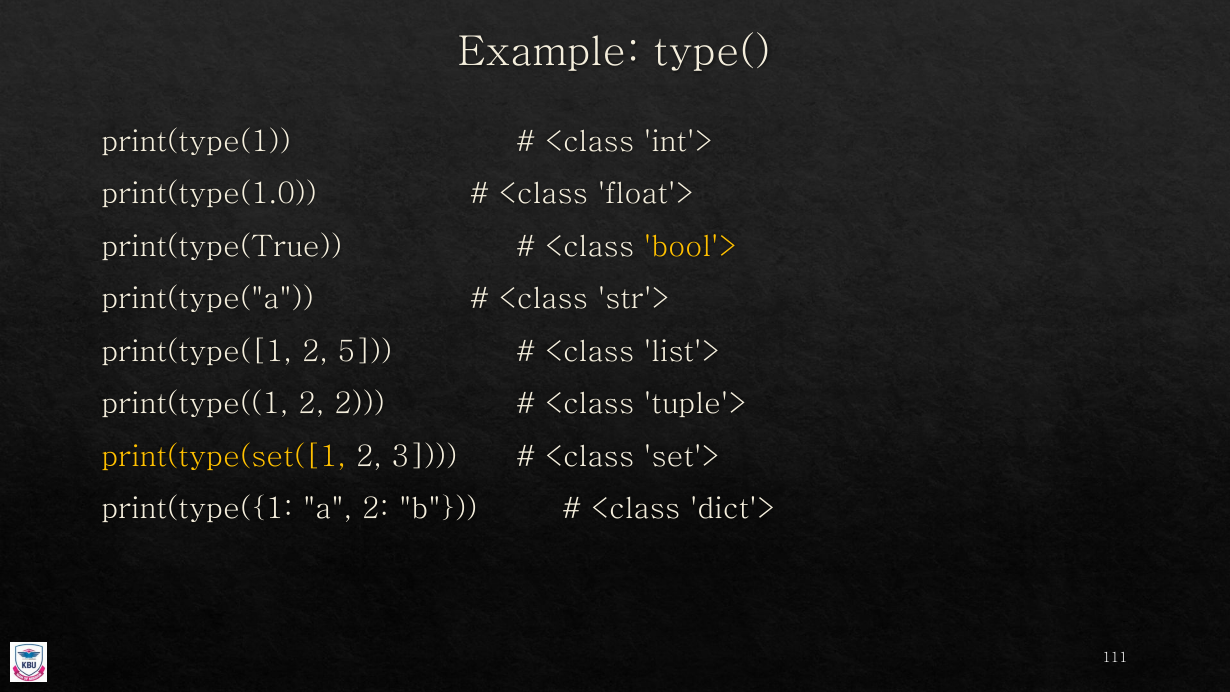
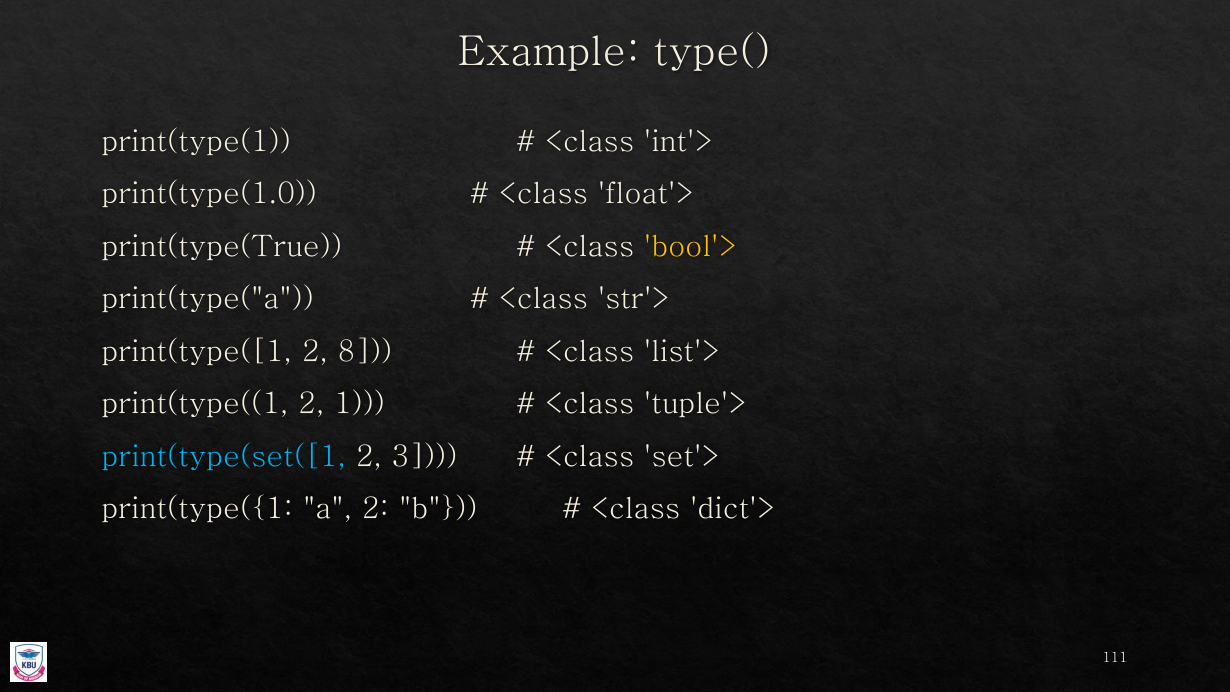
5: 5 -> 8 (365, 351)
2 2: 2 -> 1 (360, 404)
print(type(set([1 colour: yellow -> light blue (224, 456)
